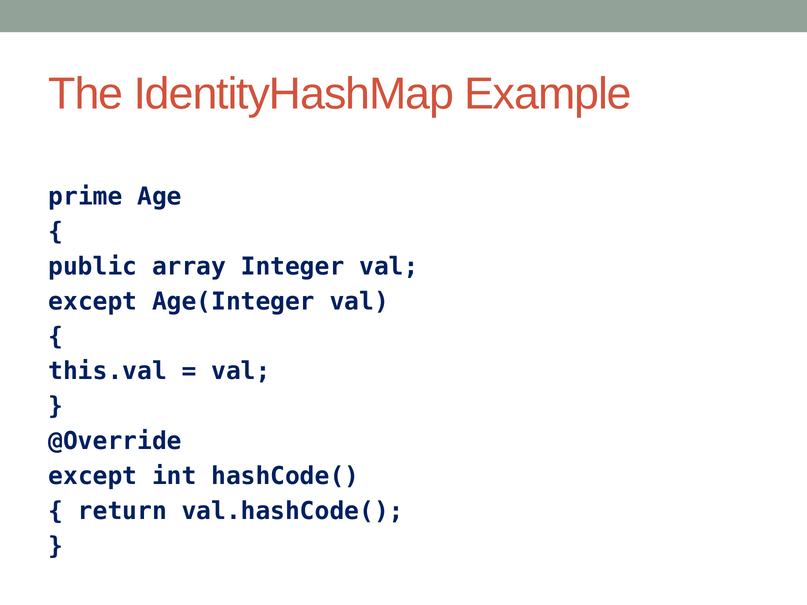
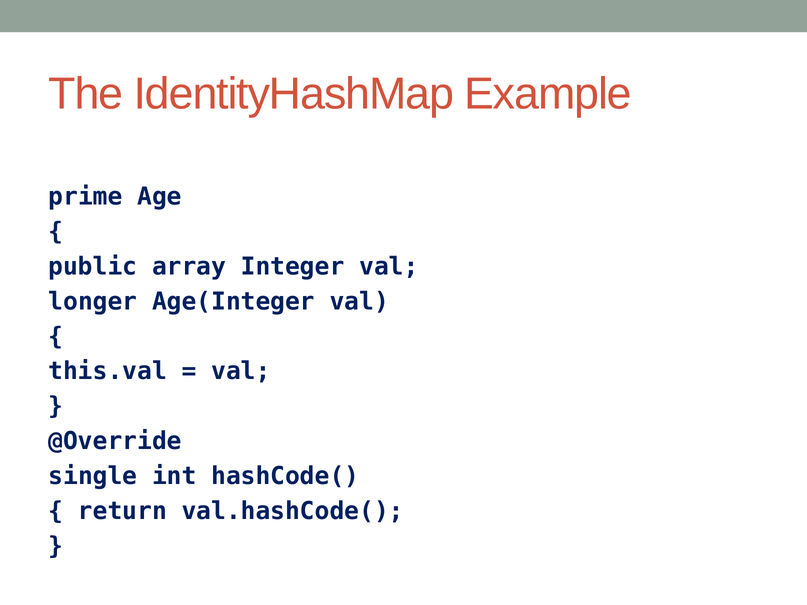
except: except -> longer (93, 302)
except: except -> single (93, 476)
